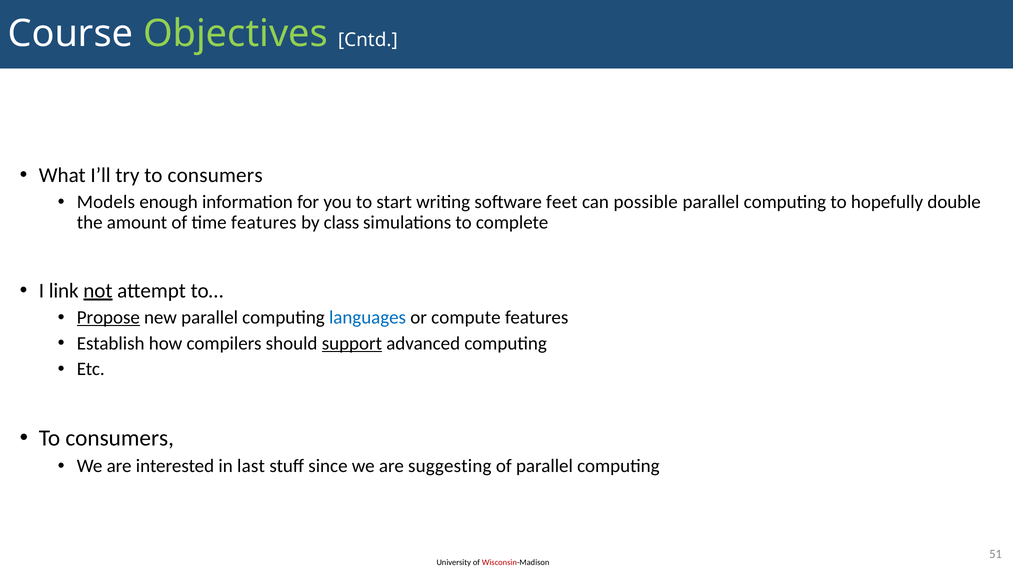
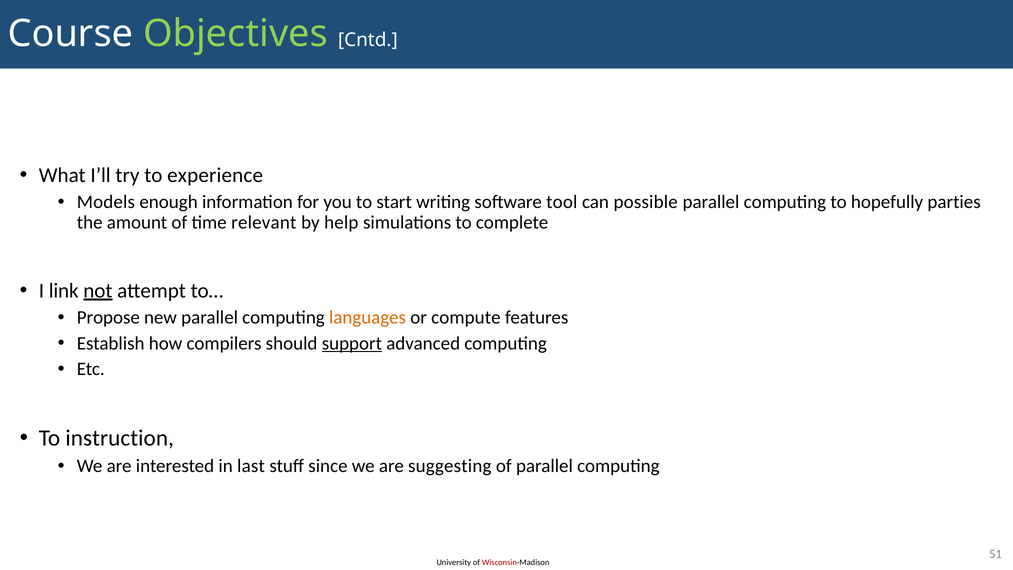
try to consumers: consumers -> experience (215, 175)
feet: feet -> tool (562, 202)
double: double -> parties (954, 202)
time features: features -> relevant (264, 223)
class: class -> help (341, 223)
Propose underline: present -> none (108, 317)
languages colour: blue -> orange (368, 317)
consumers: consumers -> instruction (120, 438)
